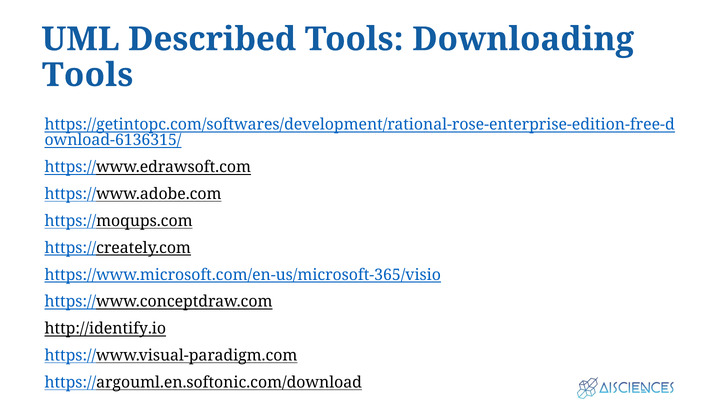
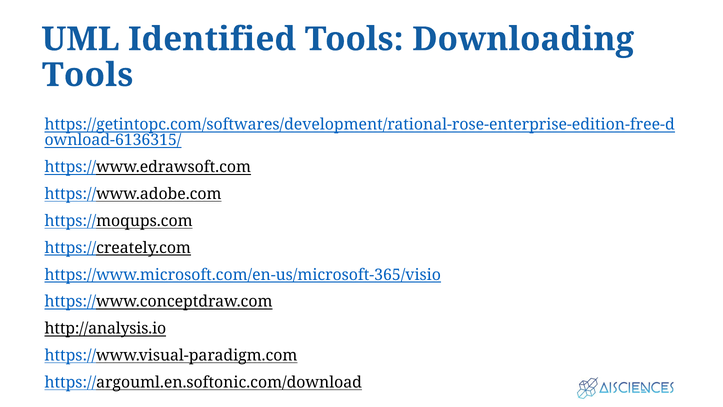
Described: Described -> Identified (212, 39)
http://identify.io: http://identify.io -> http://analysis.io (105, 328)
